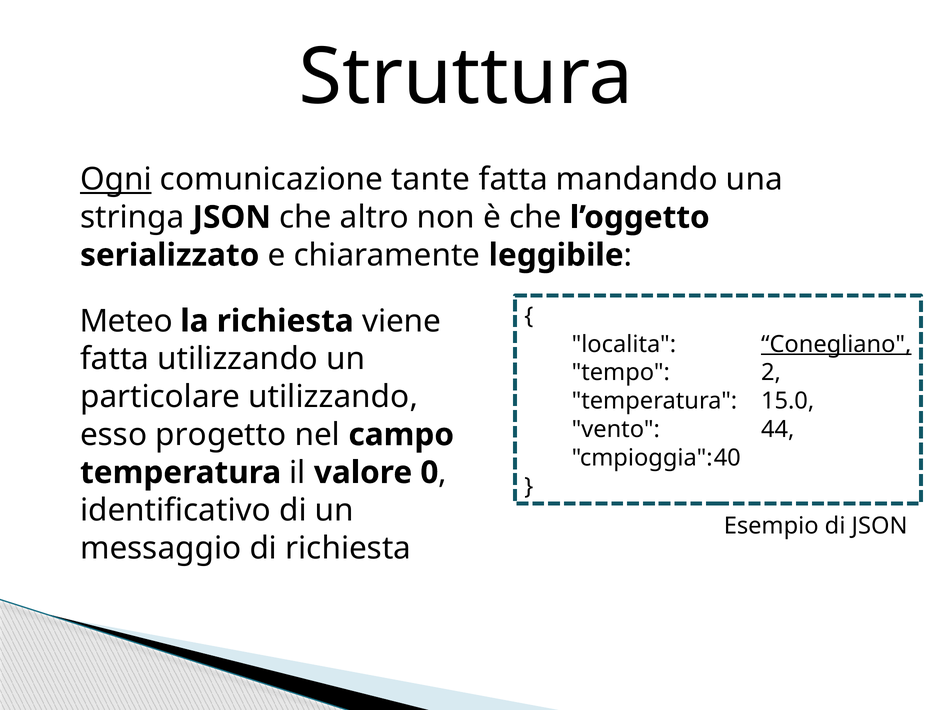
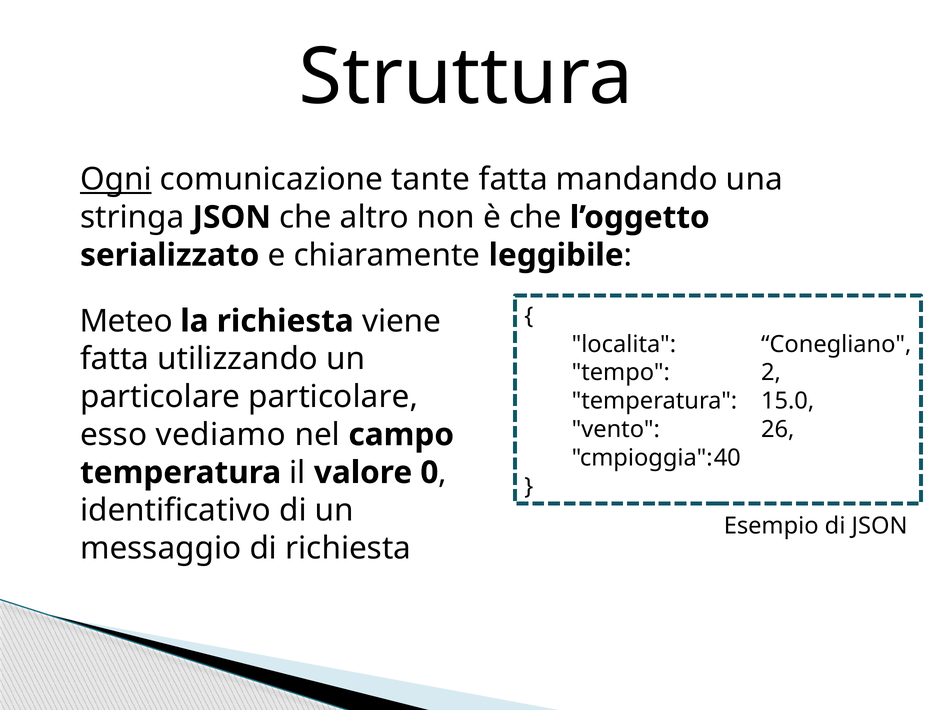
Conegliano underline: present -> none (836, 344)
particolare utilizzando: utilizzando -> particolare (333, 397)
44: 44 -> 26 (778, 430)
progetto: progetto -> vediamo (221, 435)
